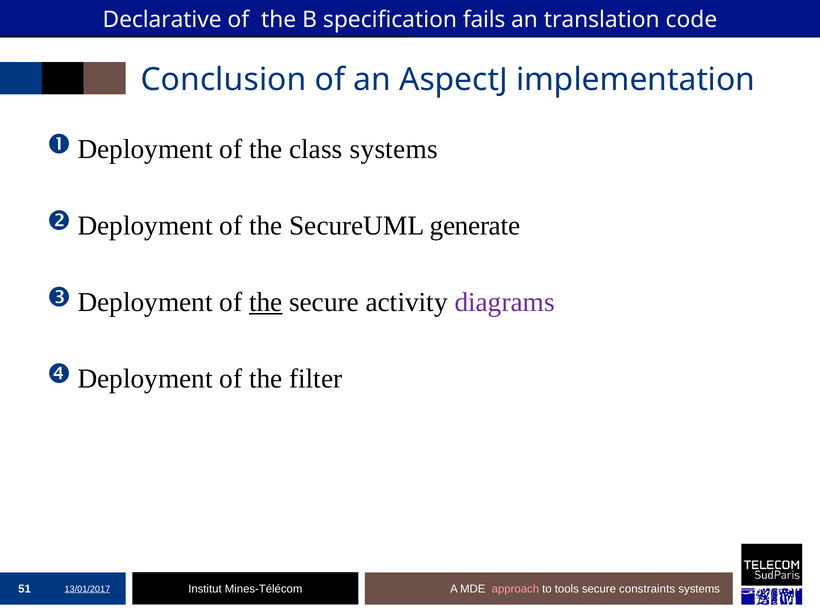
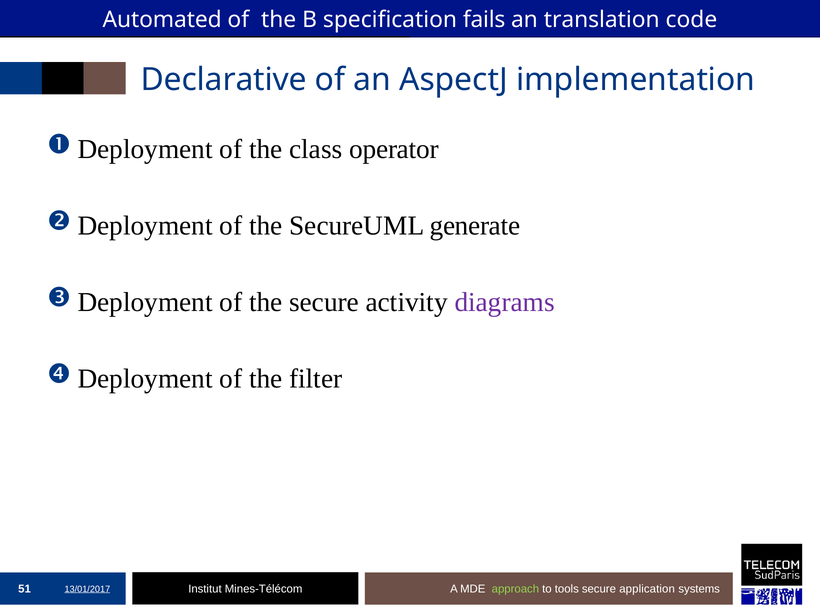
Declarative: Declarative -> Automated (162, 20)
Conclusion: Conclusion -> Declarative (224, 80)
class systems: systems -> operator (394, 149)
the underline: present -> none (266, 302)
approach colour: pink -> light green (515, 589)
constraints: constraints -> application (647, 589)
